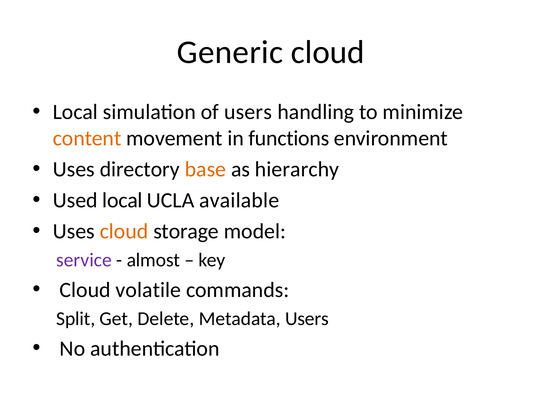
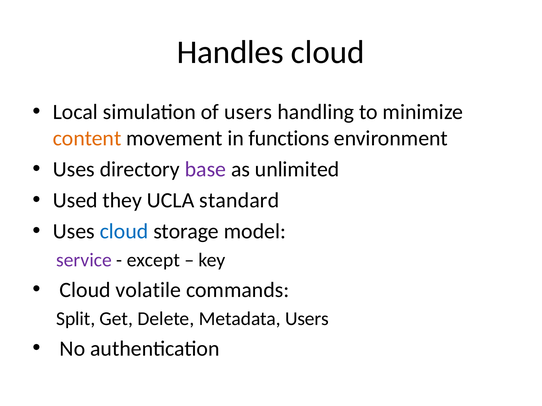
Generic: Generic -> Handles (230, 52)
base colour: orange -> purple (205, 169)
hierarchy: hierarchy -> unlimited (297, 169)
Used local: local -> they (122, 200)
available: available -> standard (239, 200)
cloud colour: orange -> blue (124, 231)
almost: almost -> except (153, 260)
